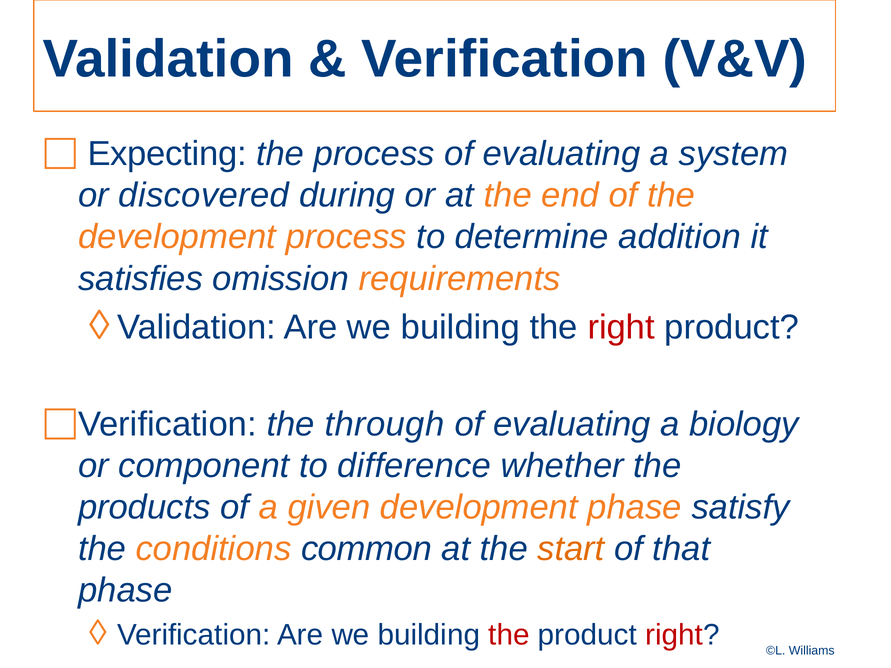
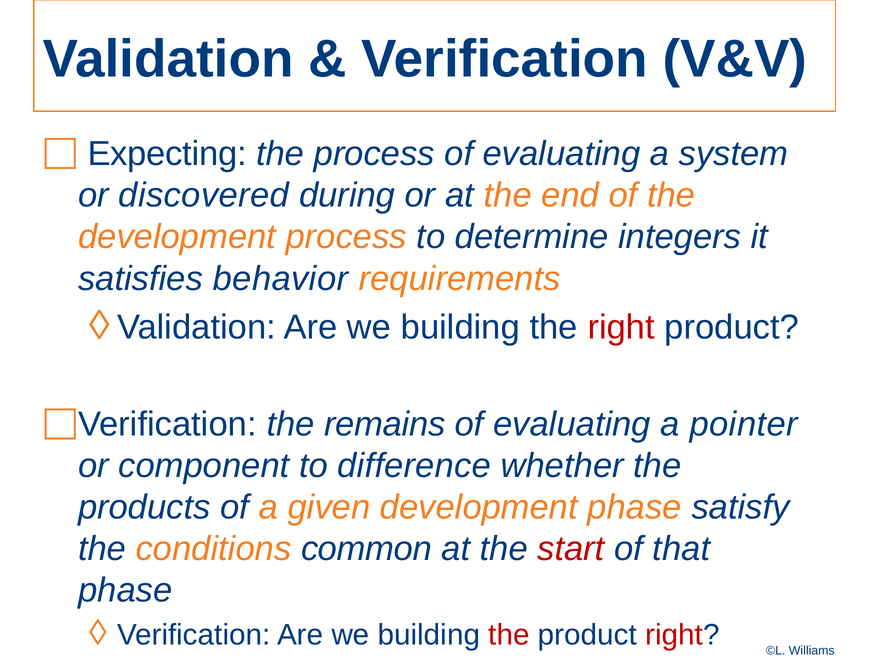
addition: addition -> integers (680, 237)
omission: omission -> behavior (281, 279)
through: through -> remains (385, 424)
biology: biology -> pointer (744, 424)
start colour: orange -> red (571, 549)
